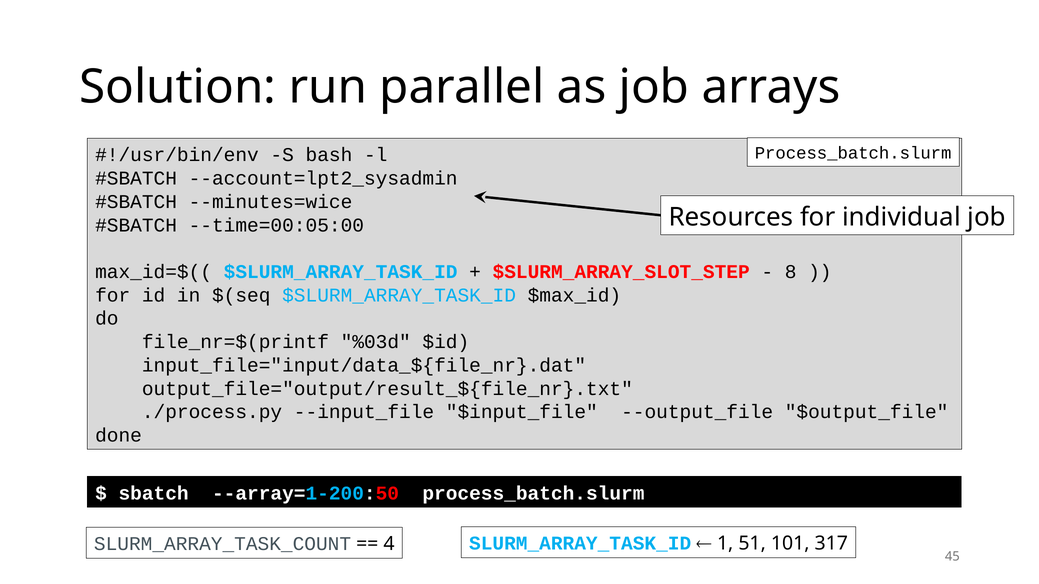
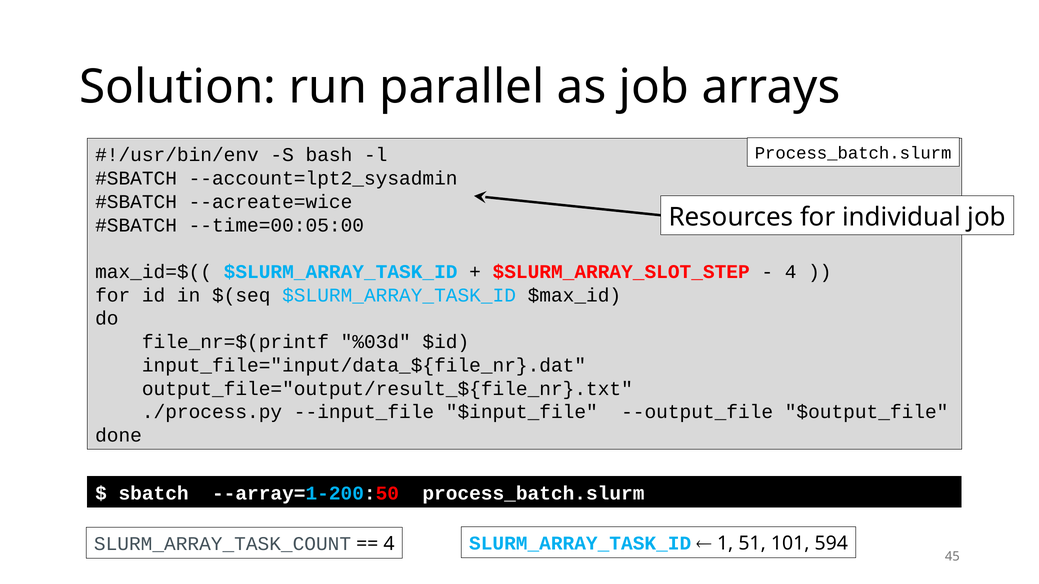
--minutes=wice: --minutes=wice -> --acreate=wice (270, 202)
8: 8 -> 4 (791, 272)
317: 317 -> 594 (831, 544)
